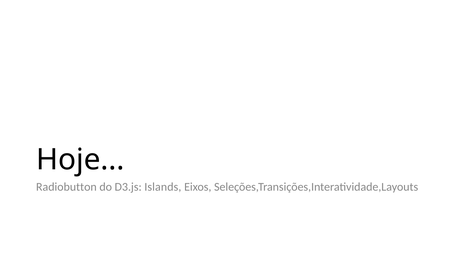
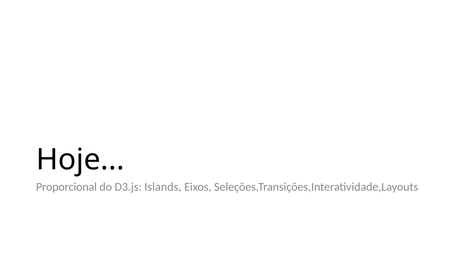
Radiobutton: Radiobutton -> Proporcional (66, 187)
